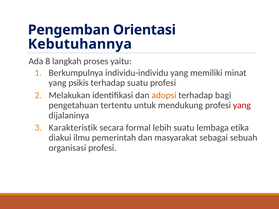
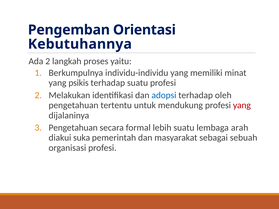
Ada 8: 8 -> 2 (48, 61)
adopsi colour: orange -> blue (164, 95)
bagi: bagi -> oleh (223, 95)
Karakteristik: Karakteristik -> Pengetahuan (73, 128)
etika: etika -> arah (240, 128)
ilmu: ilmu -> suka (82, 138)
